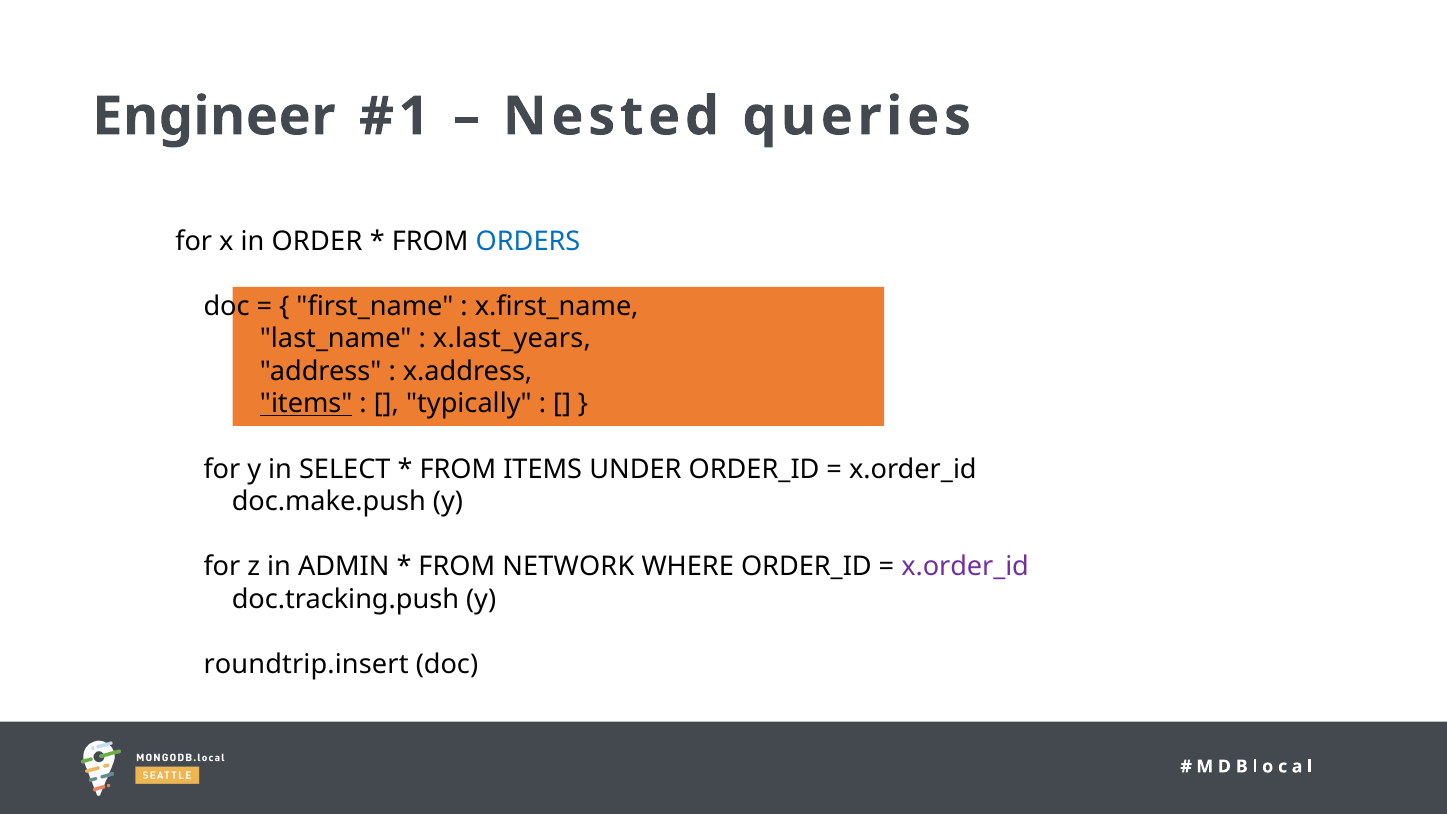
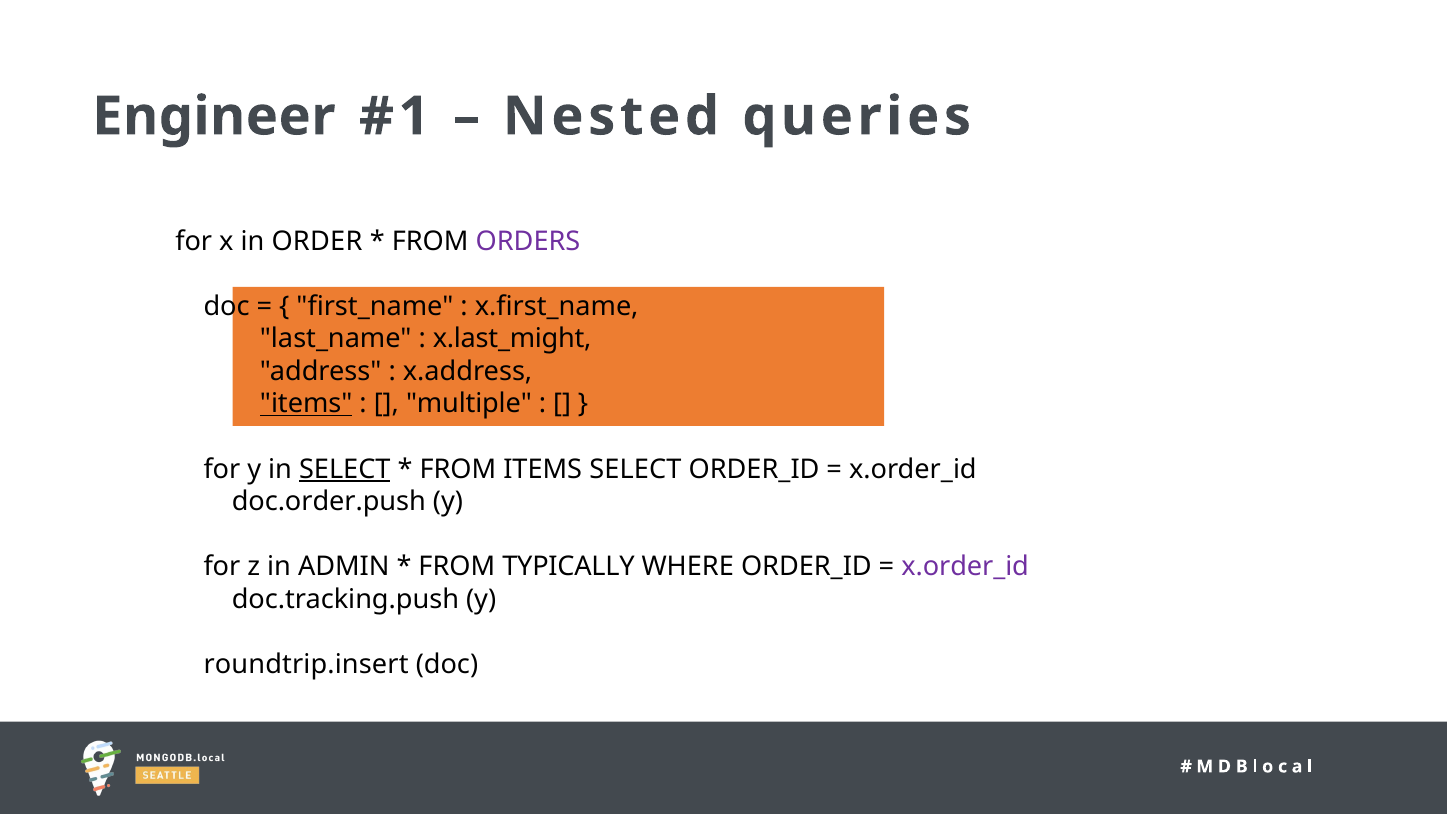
ORDERS colour: blue -> purple (528, 241)
x.last_years: x.last_years -> x.last_might (512, 339)
typically: typically -> multiple (469, 404)
SELECT underline: none -> present (345, 469)
ITEMS UNDER: UNDER -> SELECT (635, 469)
doc.make.push: doc.make.push -> doc.order.push (329, 502)
NETWORK: NETWORK -> TYPICALLY (569, 567)
